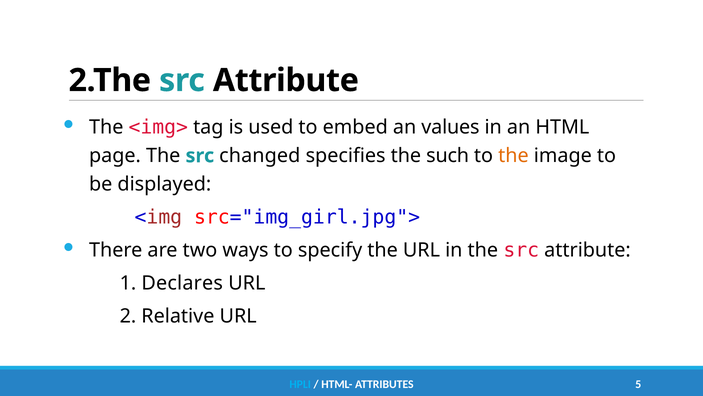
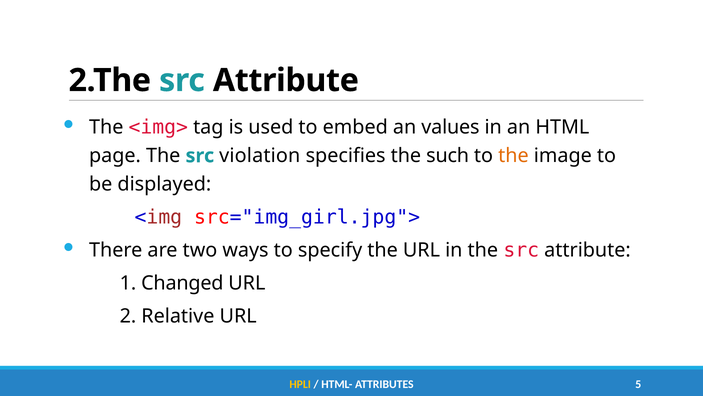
changed: changed -> violation (260, 156)
Declares: Declares -> Changed (182, 283)
HPLI colour: light blue -> yellow (300, 384)
